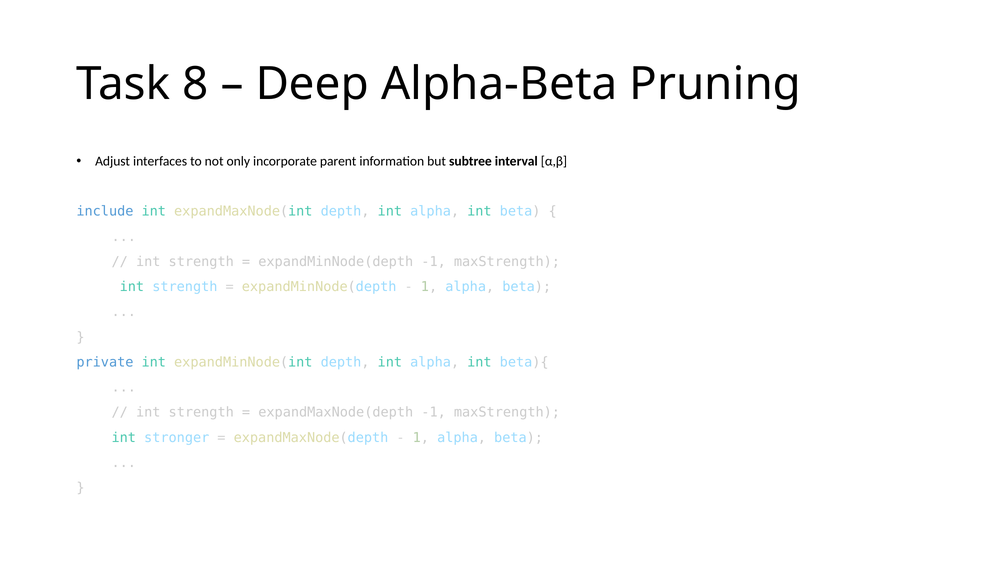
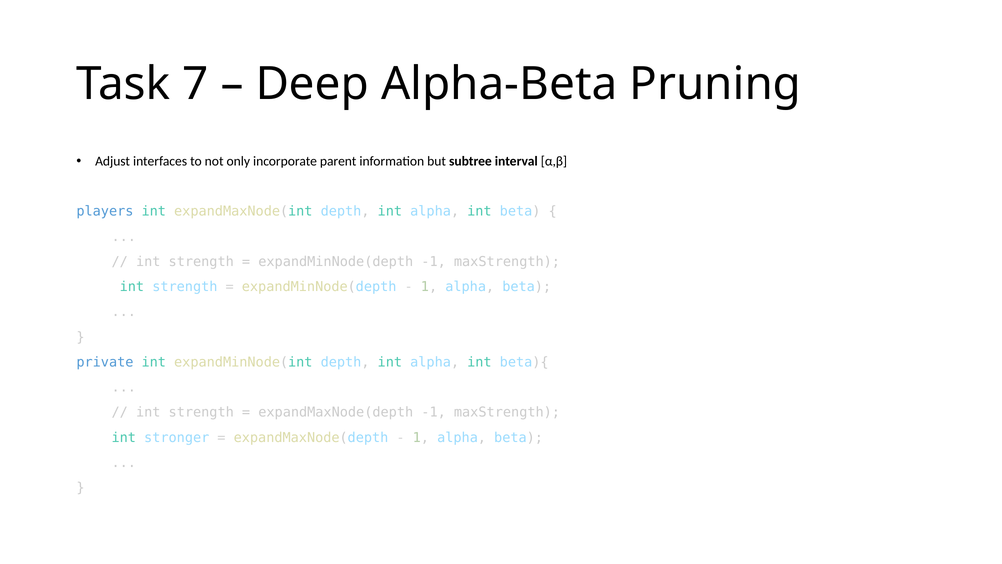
8: 8 -> 7 (196, 84)
include: include -> players (105, 211)
